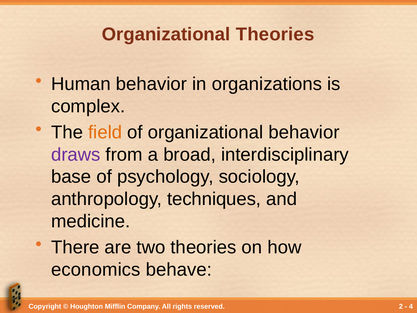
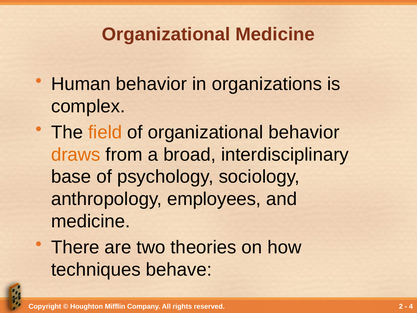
Organizational Theories: Theories -> Medicine (275, 34)
draws colour: purple -> orange (76, 154)
techniques: techniques -> employees (214, 199)
economics: economics -> techniques (96, 269)
